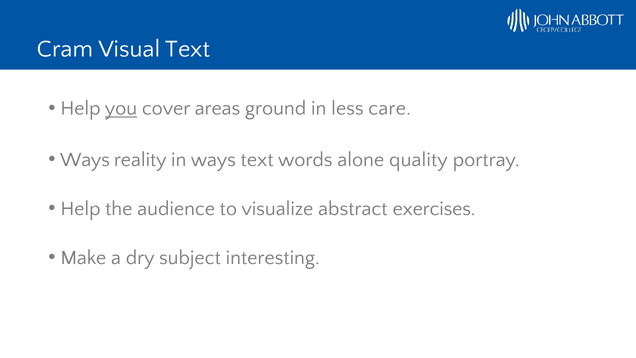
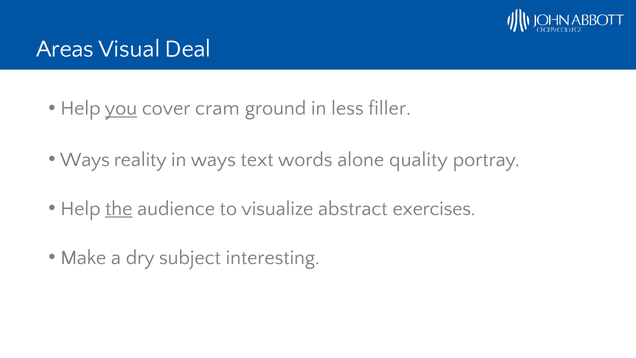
Cram: Cram -> Areas (65, 49)
Visual Text: Text -> Deal (188, 49)
areas: areas -> cram (217, 108)
care: care -> filler (390, 108)
the underline: none -> present (119, 208)
